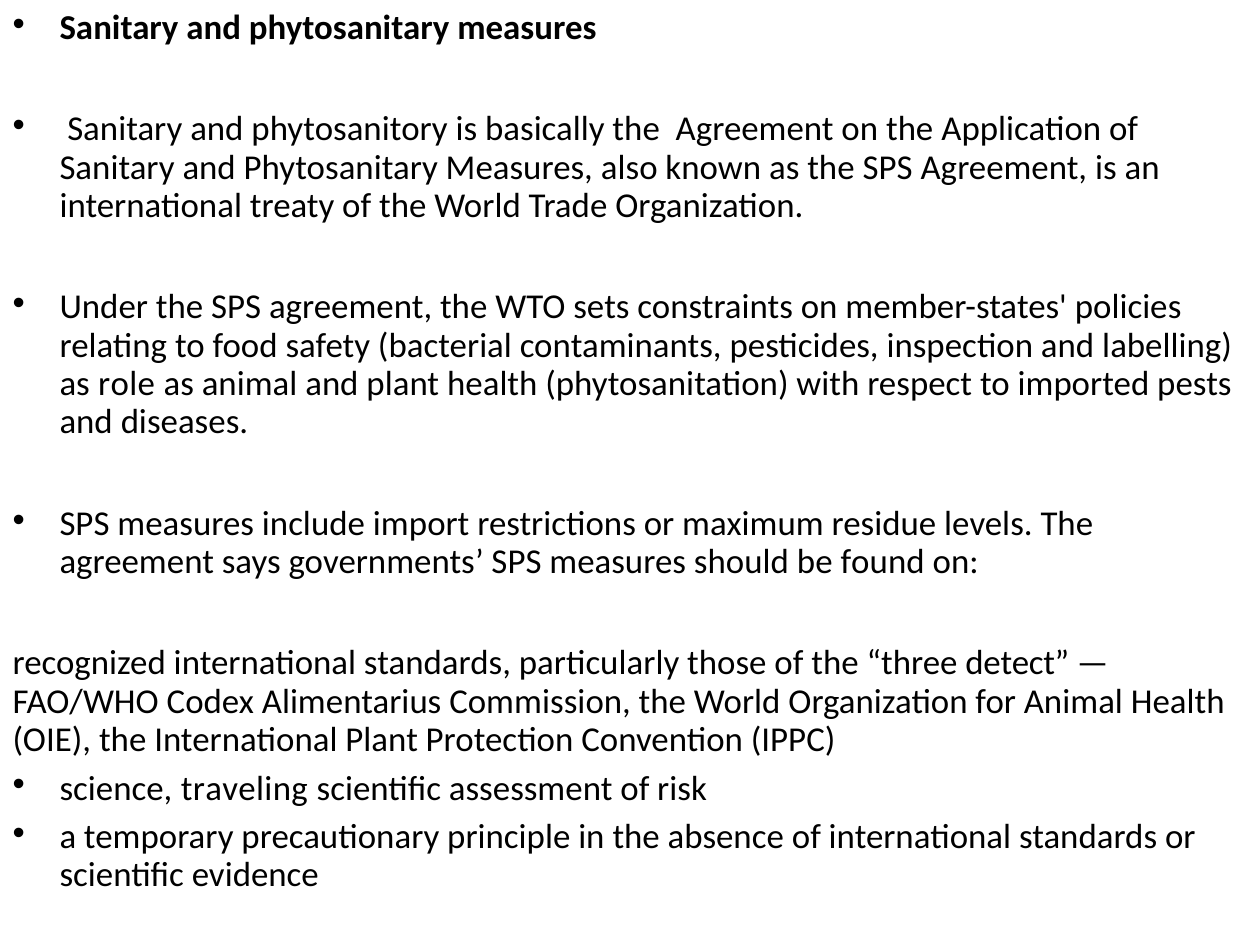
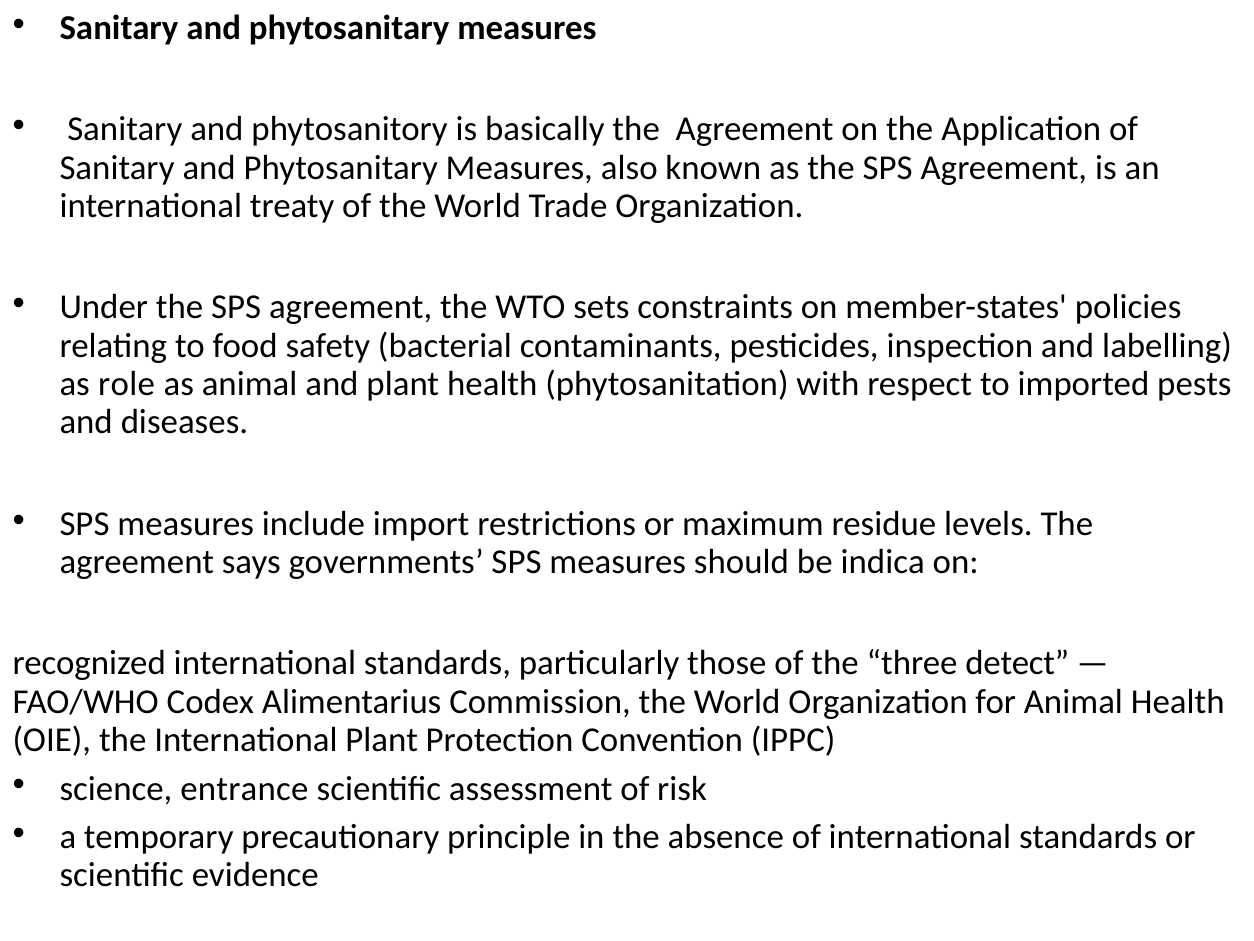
found: found -> indica (883, 562)
traveling: traveling -> entrance (244, 788)
